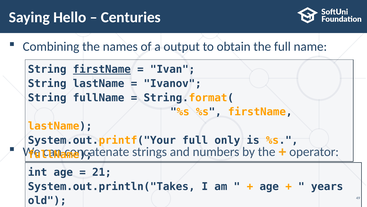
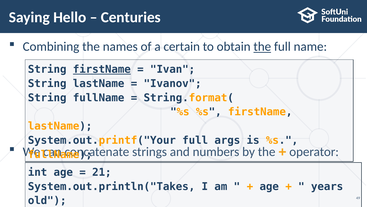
output: output -> certain (182, 47)
the underline: none -> present (262, 47)
only: only -> args (227, 140)
